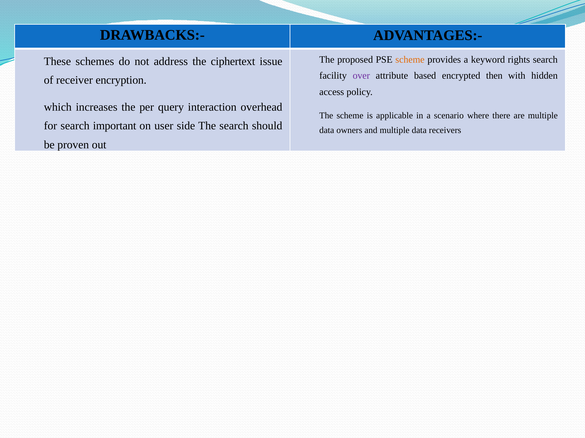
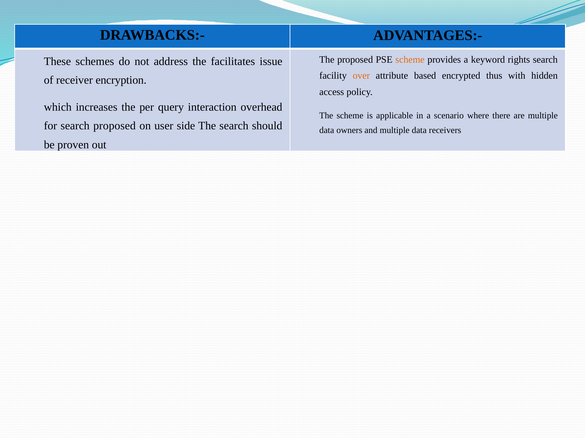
ciphertext: ciphertext -> facilitates (233, 61)
over colour: purple -> orange (361, 76)
then: then -> thus (494, 76)
search important: important -> proposed (115, 126)
